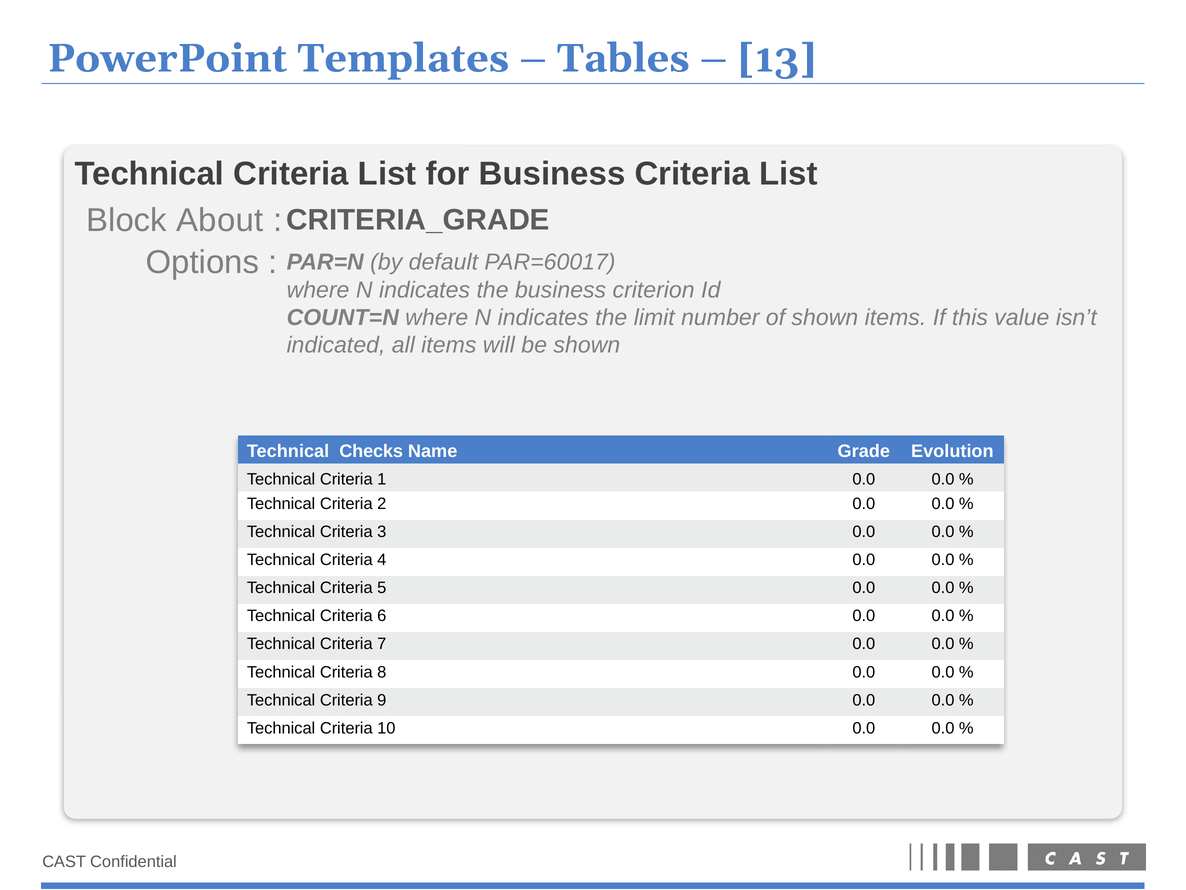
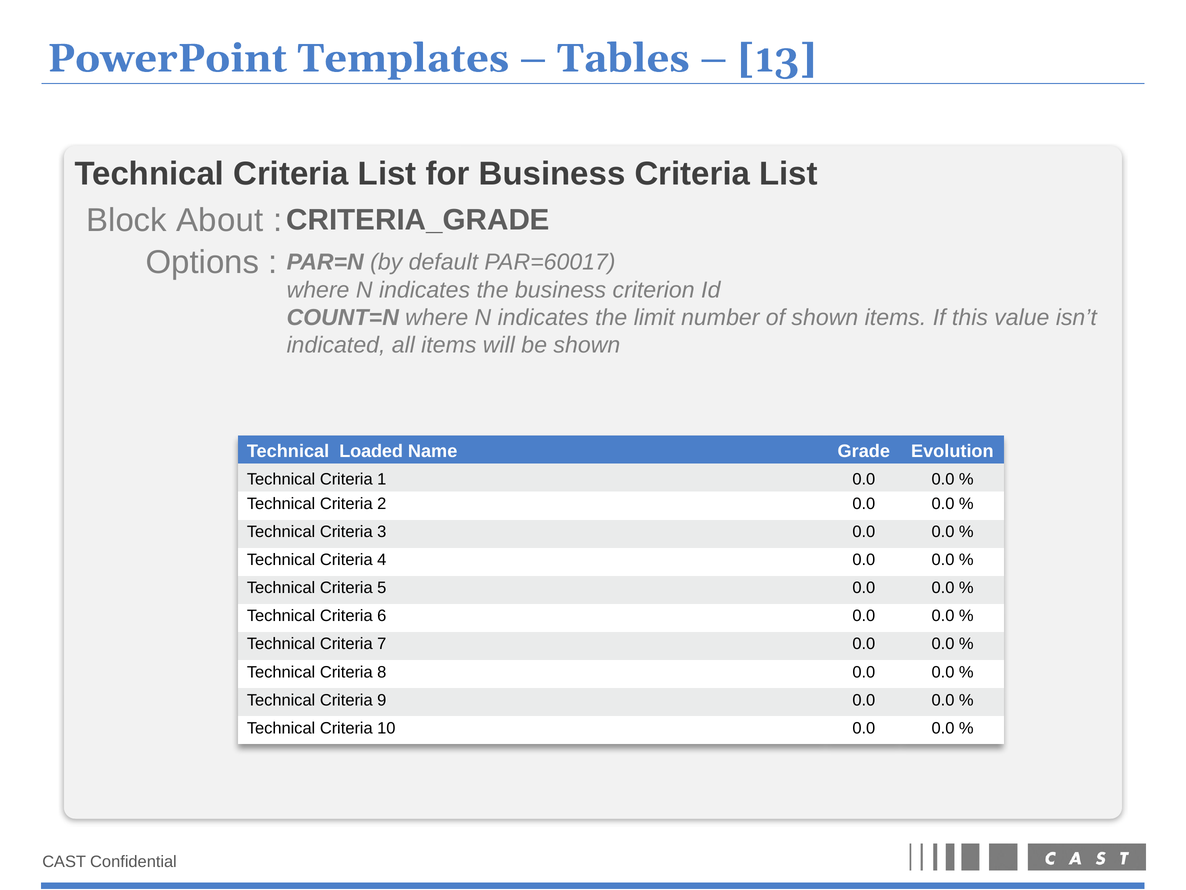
Checks: Checks -> Loaded (371, 451)
